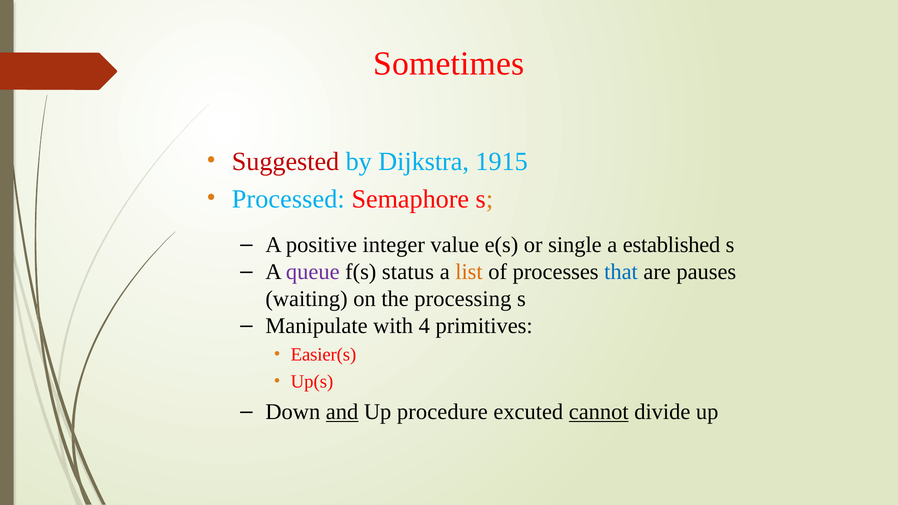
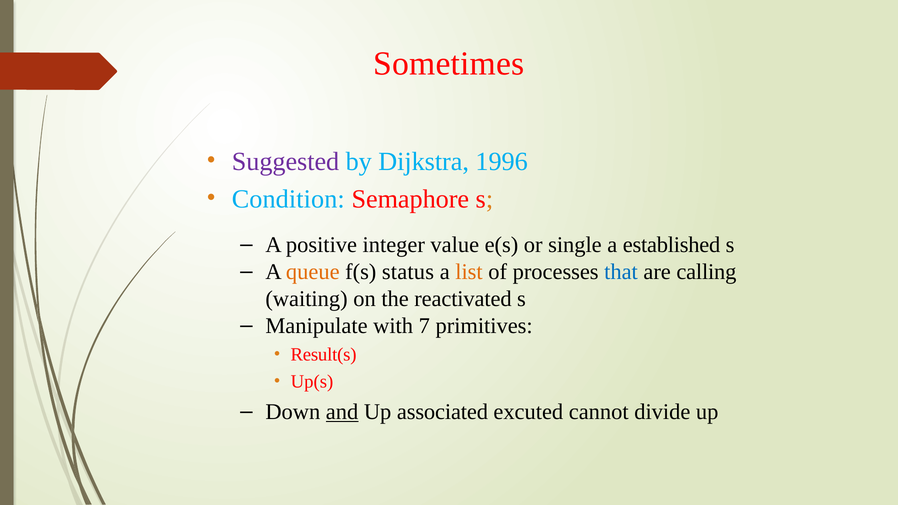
Suggested colour: red -> purple (285, 162)
1915: 1915 -> 1996 (502, 162)
Processed: Processed -> Condition (288, 199)
queue colour: purple -> orange (313, 272)
pauses: pauses -> calling (706, 272)
processing: processing -> reactivated (463, 299)
4: 4 -> 7 (424, 326)
Easier(s: Easier(s -> Result(s (324, 355)
procedure: procedure -> associated (442, 412)
cannot underline: present -> none (599, 412)
